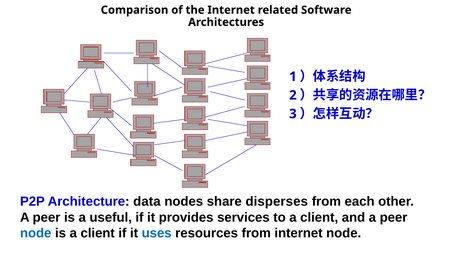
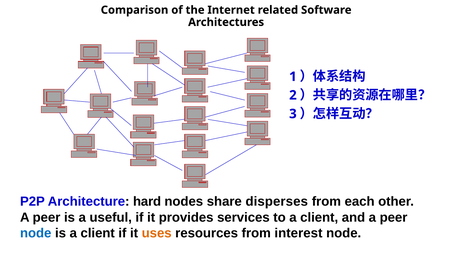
data: data -> hard (147, 201)
uses colour: blue -> orange (157, 233)
from internet: internet -> interest (298, 233)
